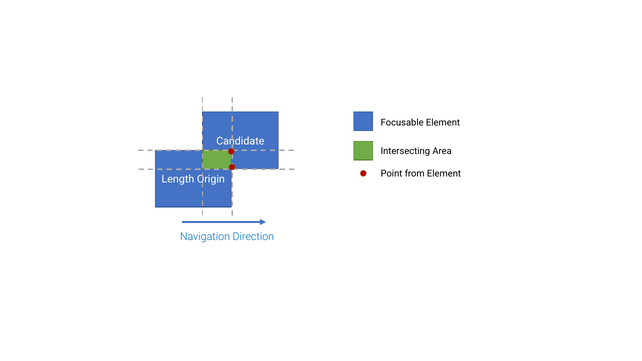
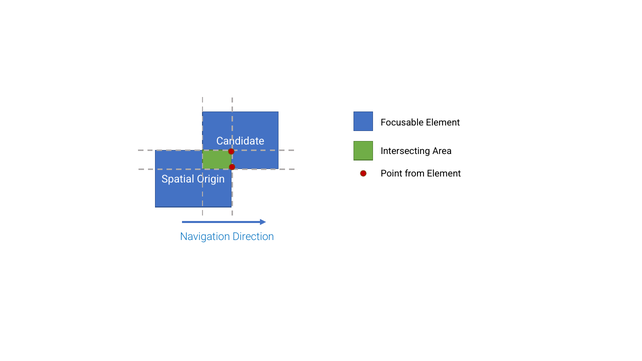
Length: Length -> Spatial (178, 179)
